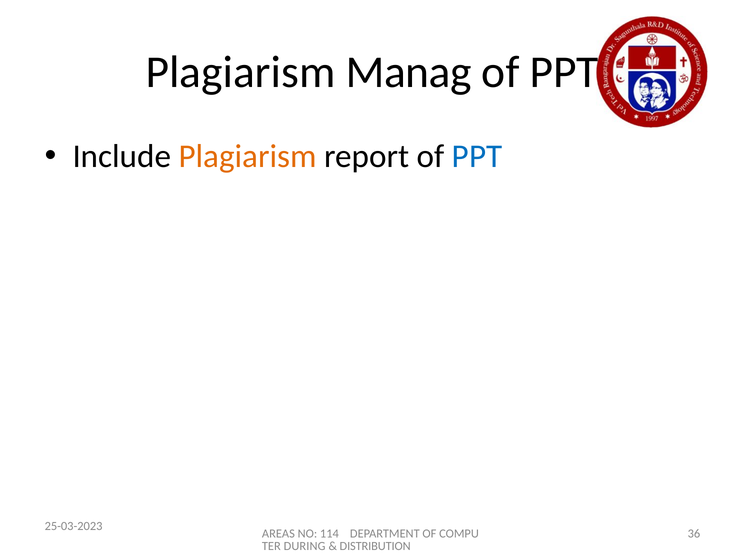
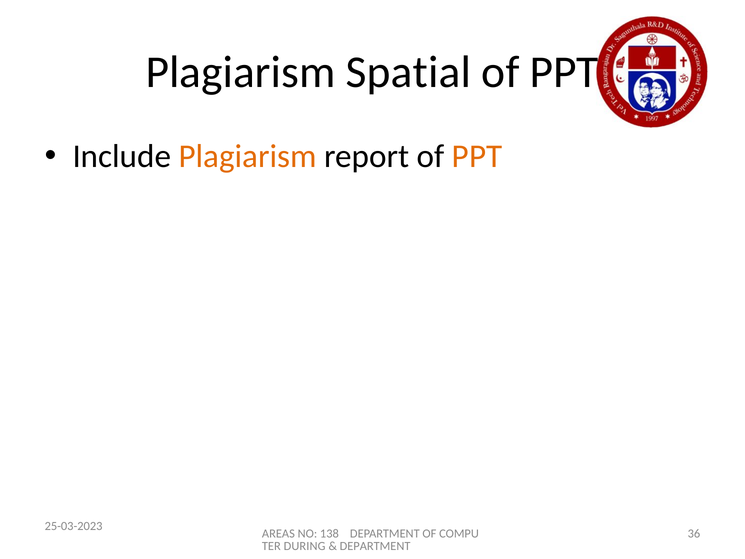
Manag: Manag -> Spatial (408, 72)
PPT colour: blue -> orange (477, 156)
114: 114 -> 138 (329, 533)
DISTRIBUTION: DISTRIBUTION -> DEPARTMENT (375, 546)
